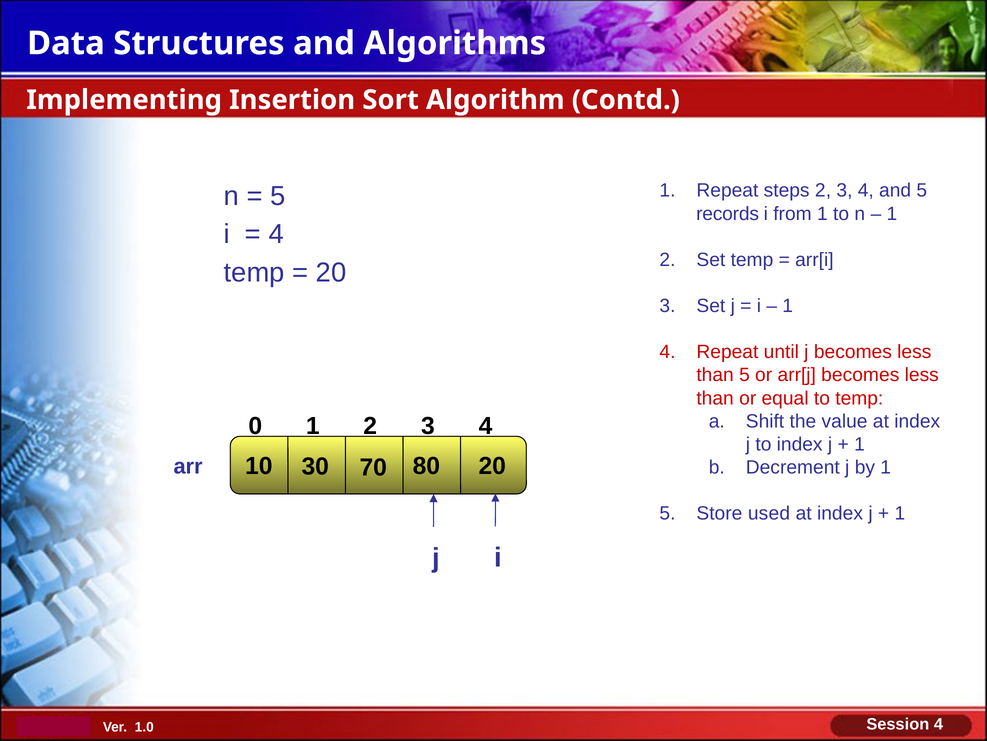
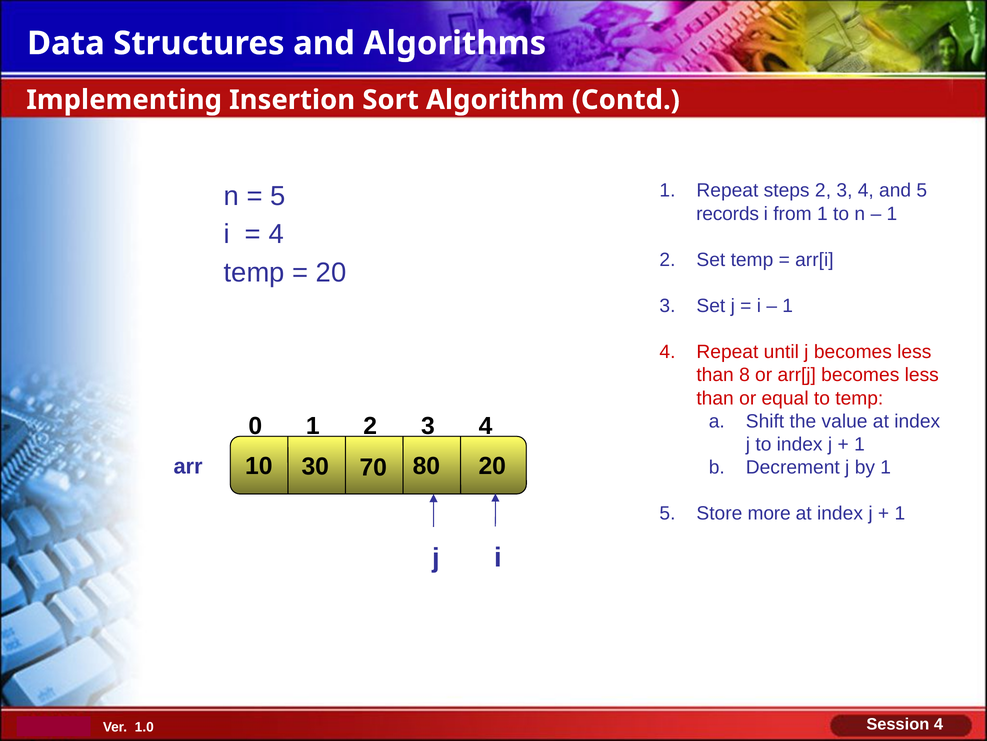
than 5: 5 -> 8 (745, 375)
used: used -> more (769, 513)
